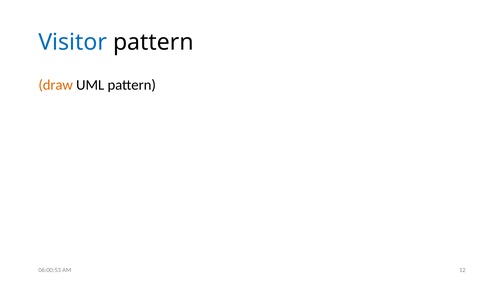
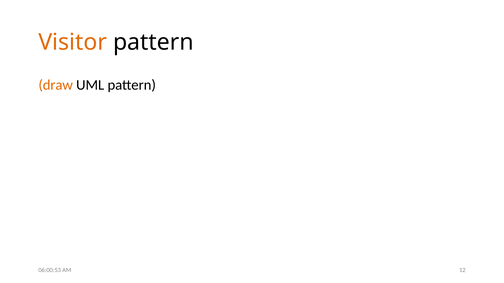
Visitor colour: blue -> orange (73, 42)
